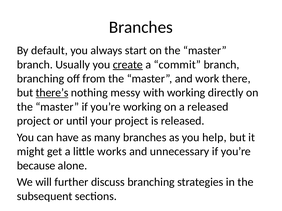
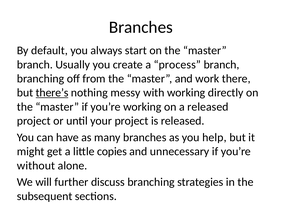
create underline: present -> none (128, 65)
commit: commit -> process (177, 65)
works: works -> copies (112, 152)
because: because -> without (36, 166)
